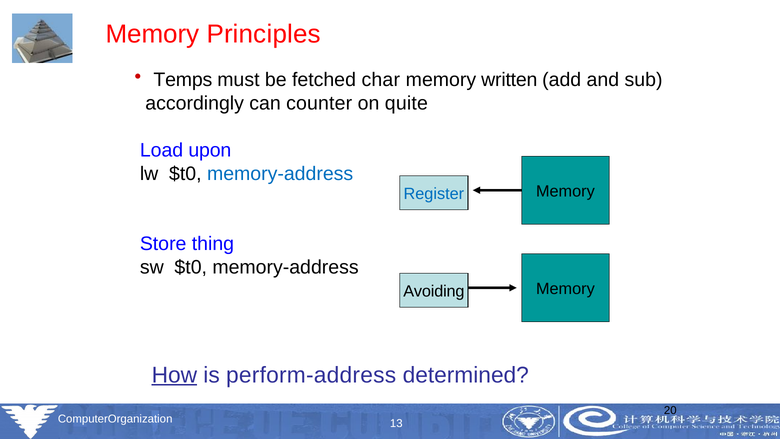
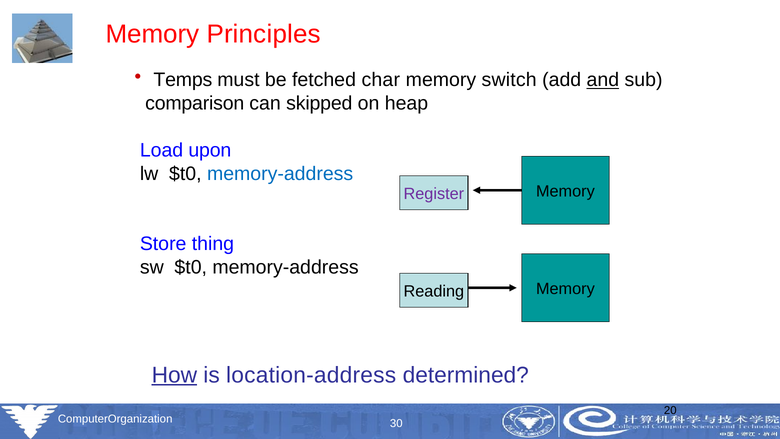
written: written -> switch (509, 80)
and underline: none -> present (603, 80)
accordingly: accordingly -> comparison (195, 103)
counter: counter -> skipped (319, 103)
quite: quite -> heap (406, 103)
Register colour: blue -> purple (434, 194)
Avoiding: Avoiding -> Reading (434, 291)
perform-address: perform-address -> location-address (311, 375)
13: 13 -> 30 (396, 423)
